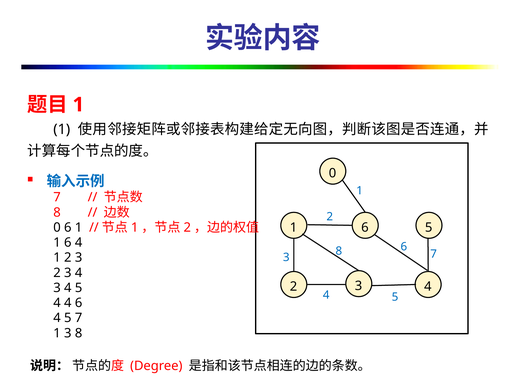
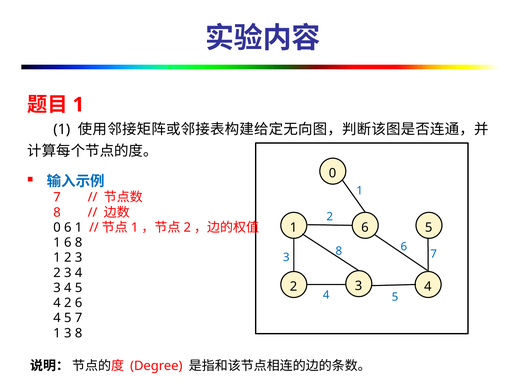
1 6 4: 4 -> 8 (79, 243)
4 4: 4 -> 2 (68, 303)
